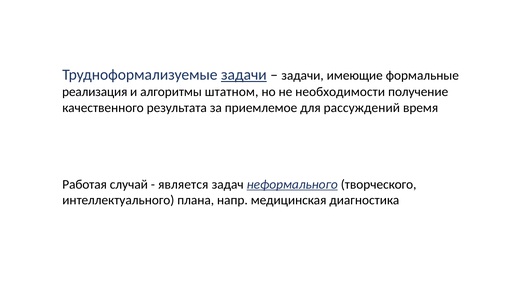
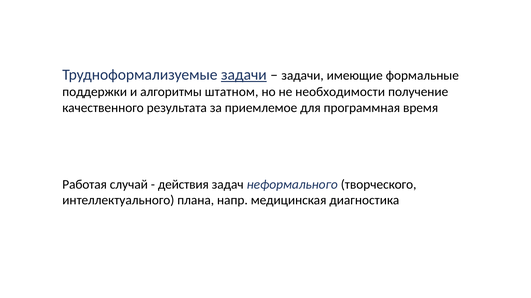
реализация: реализация -> поддержки (95, 92)
рассуждений: рассуждений -> программная (362, 108)
является: является -> действия (183, 185)
неформального underline: present -> none (292, 185)
